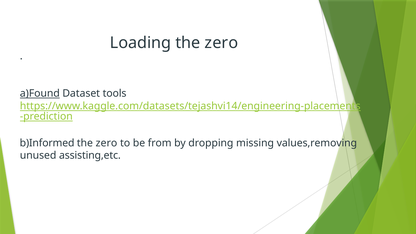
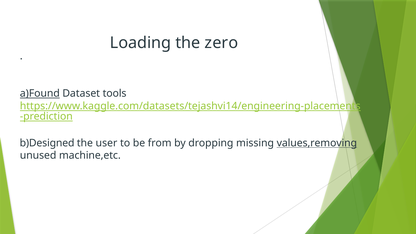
b)Informed: b)Informed -> b)Designed (47, 143)
zero: zero -> user (106, 143)
values,removing underline: none -> present (317, 143)
assisting,etc: assisting,etc -> machine,etc (90, 155)
